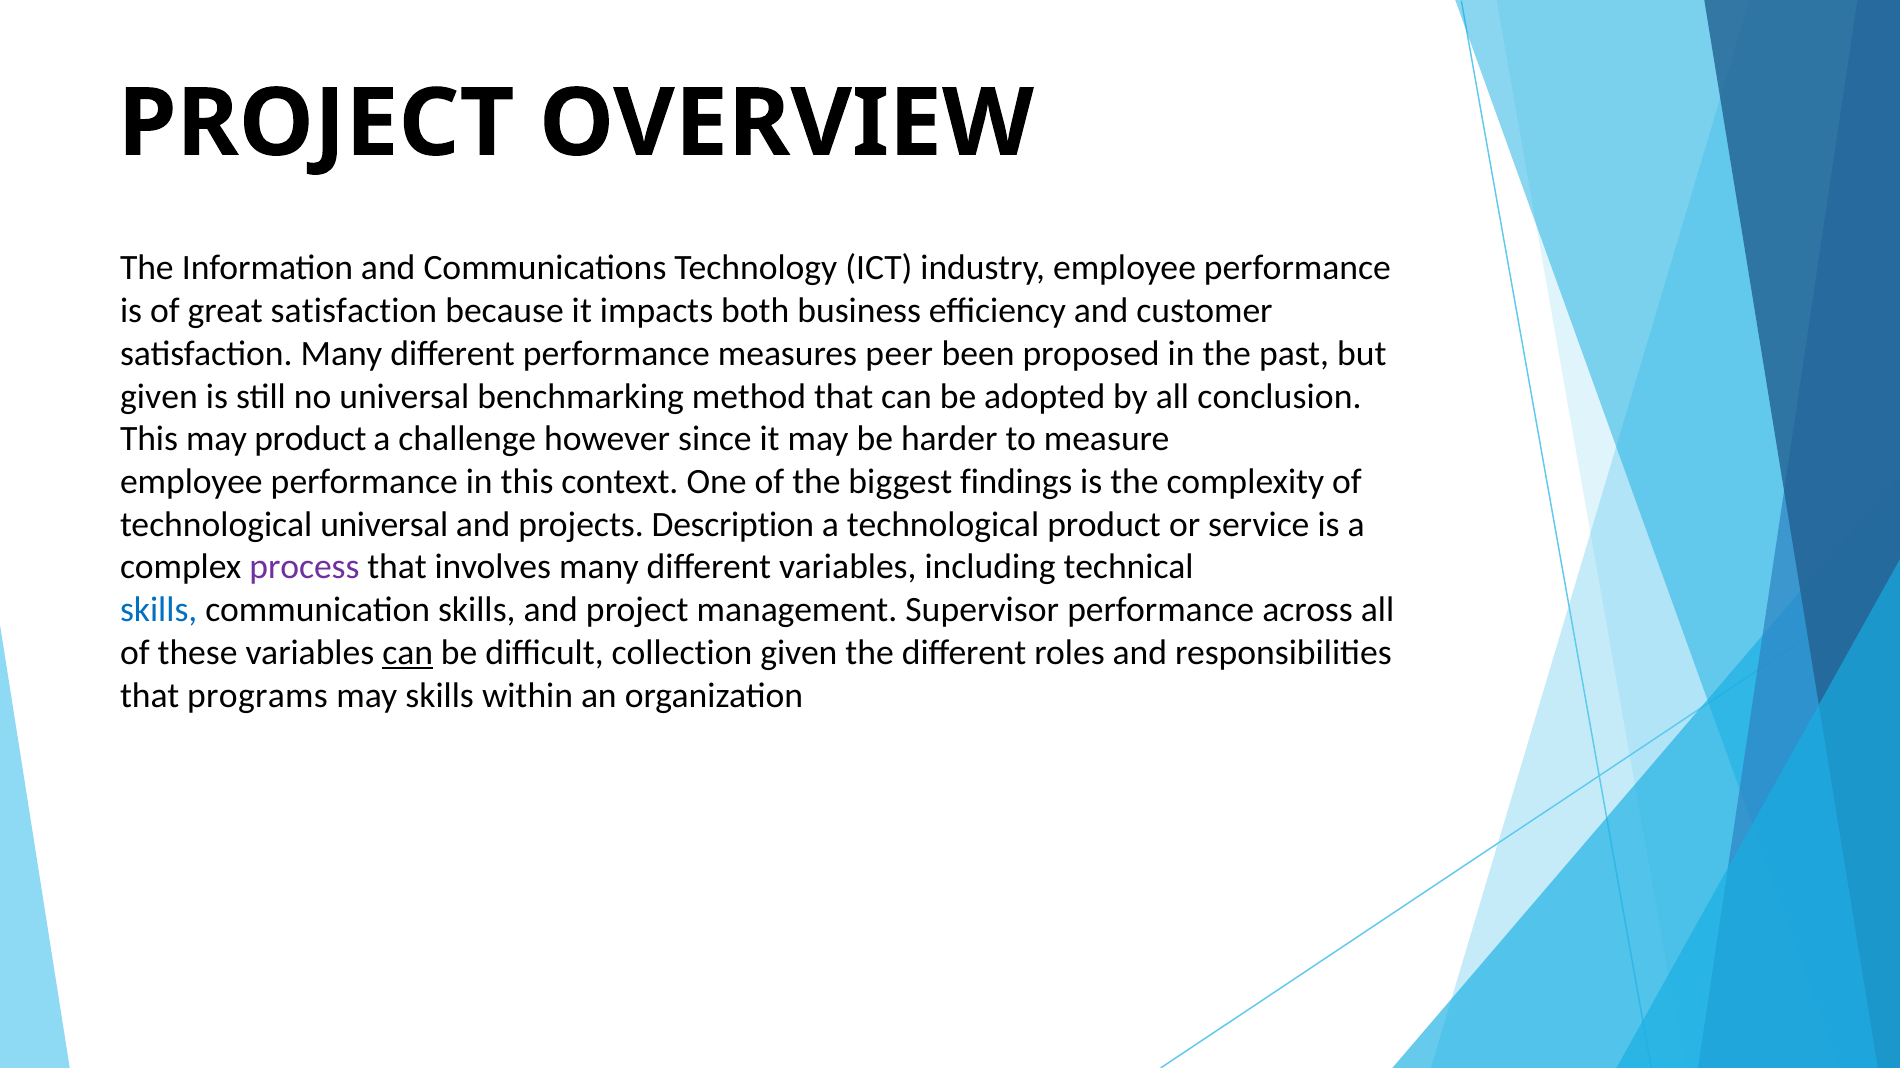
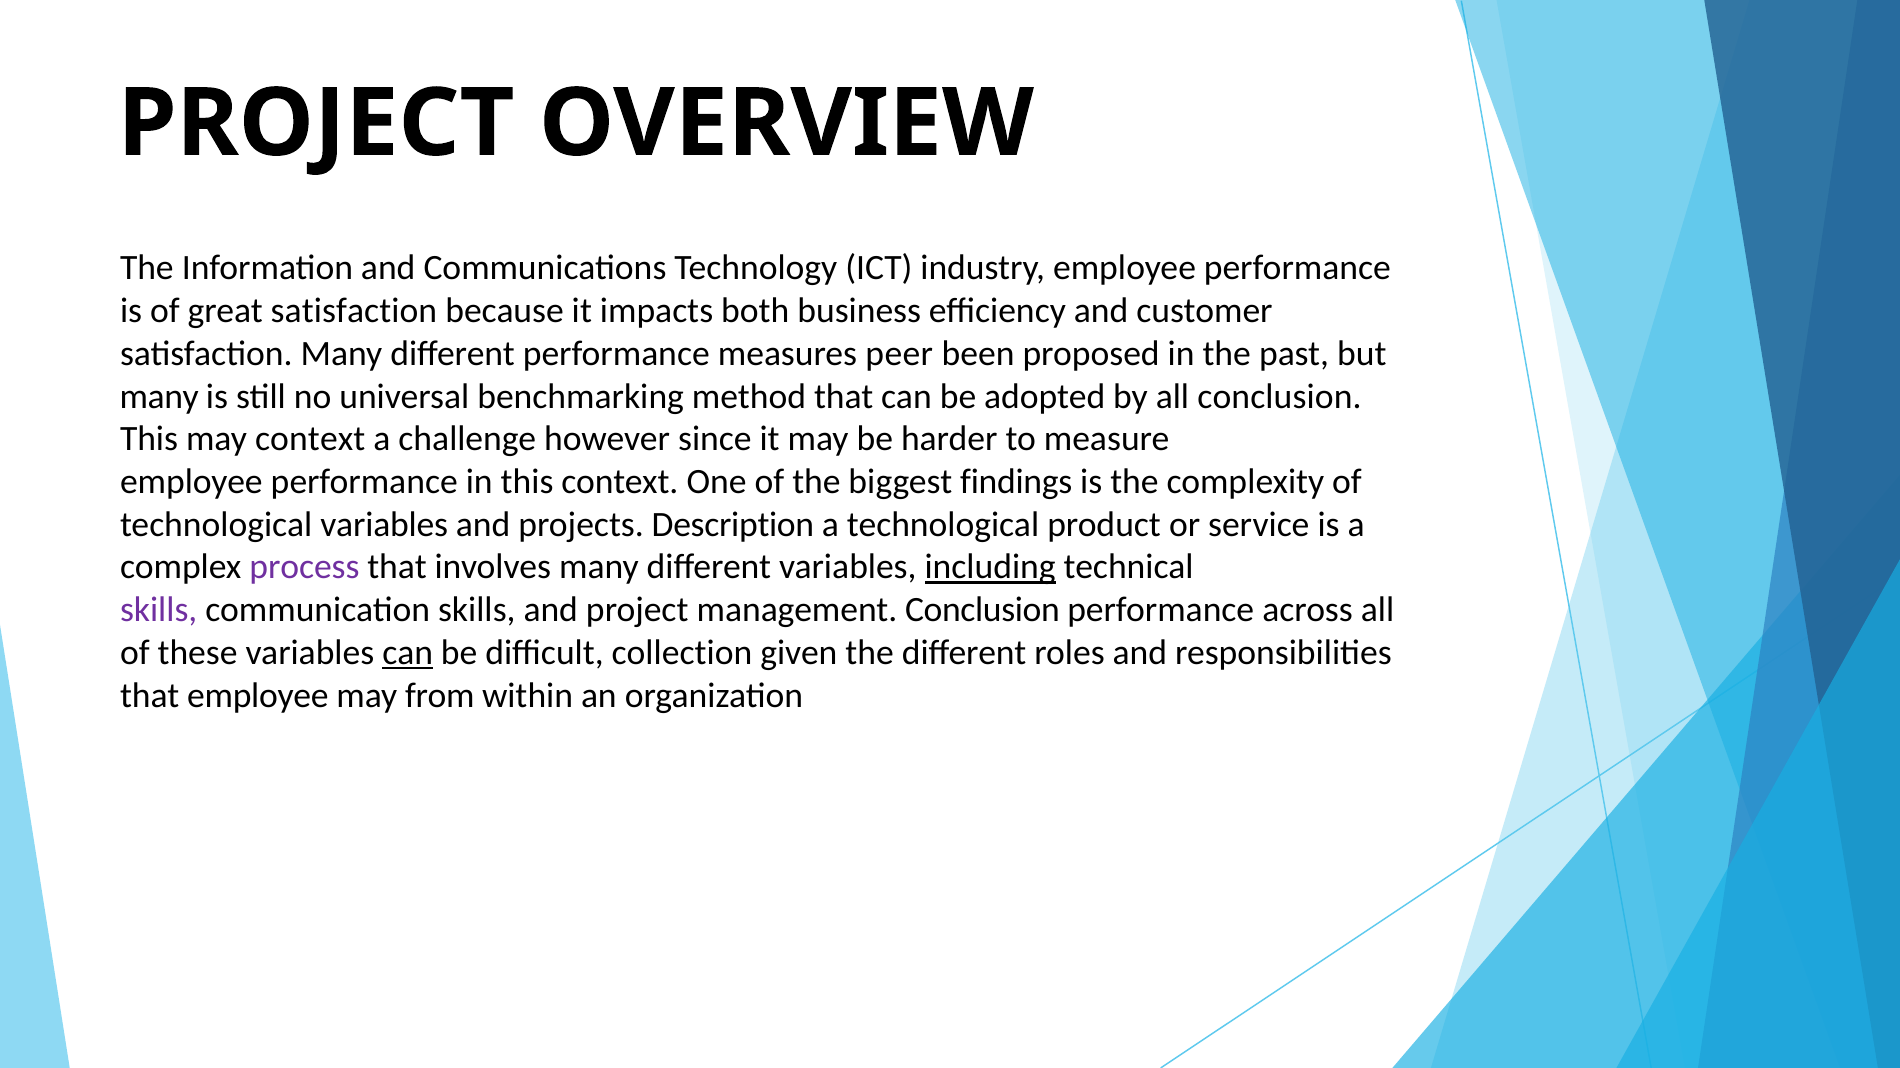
given: given -> many (159, 397)
may product: product -> context (310, 439)
technological universal: universal -> variables (384, 525)
including underline: none -> present (990, 568)
skills colour: blue -> purple (159, 610)
management Supervisor: Supervisor -> Conclusion (982, 610)
that programs: programs -> employee (258, 696)
may skills: skills -> from (440, 696)
